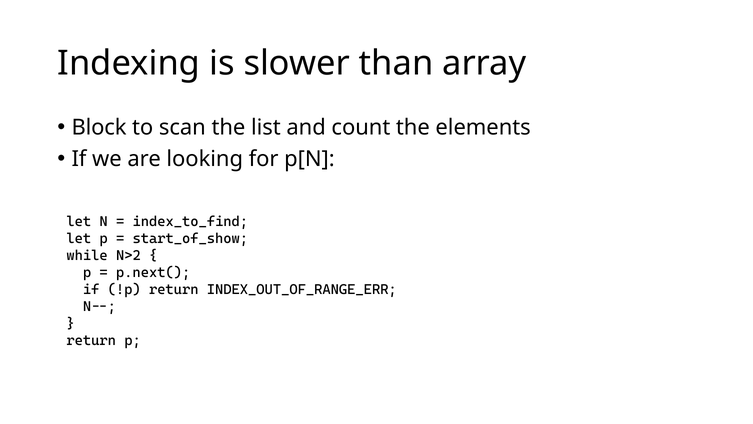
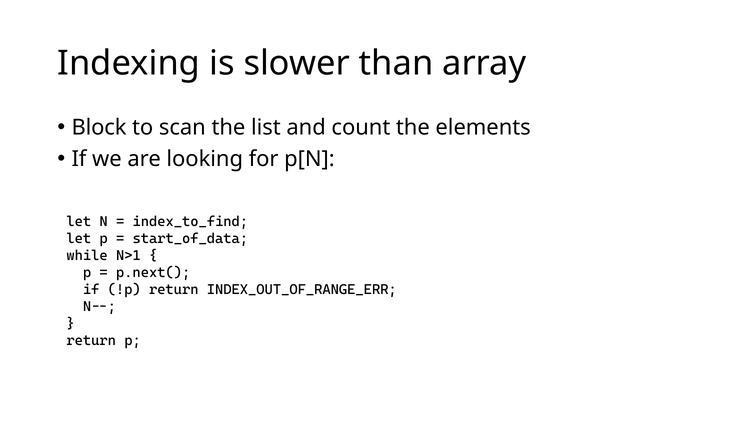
start_of_show: start_of_show -> start_of_data (190, 238)
N>2: N>2 -> N>1 (128, 255)
